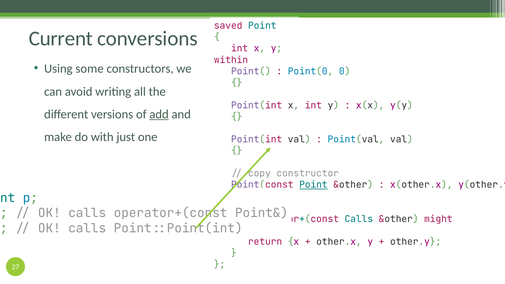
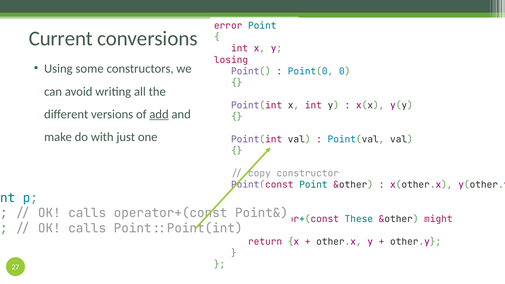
saved: saved -> error (228, 26)
within: within -> losing (234, 60)
Point underline: present -> none (313, 185)
Calls: Calls -> These (359, 219)
